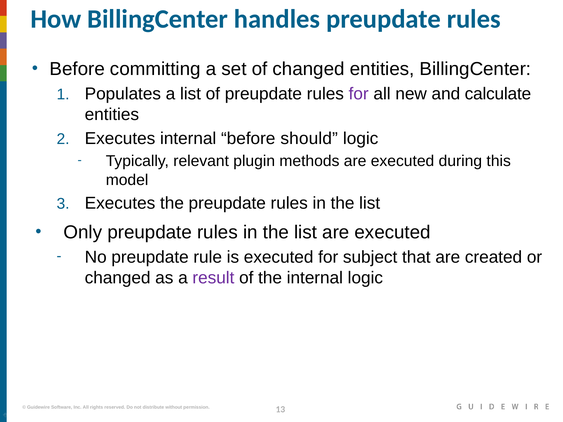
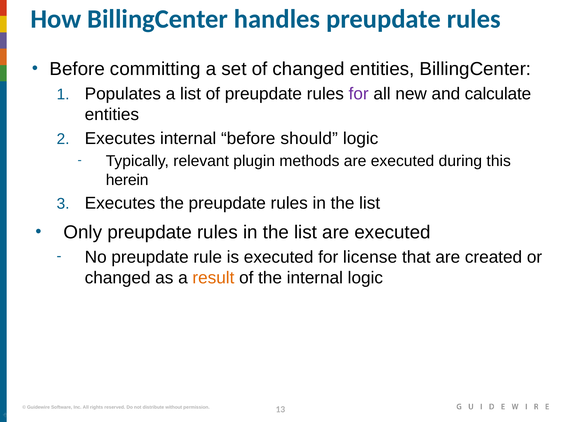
model: model -> herein (127, 180)
subject: subject -> license (370, 257)
result colour: purple -> orange (213, 278)
